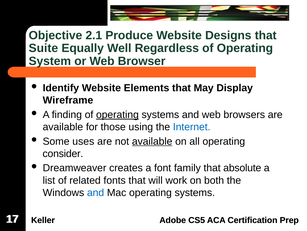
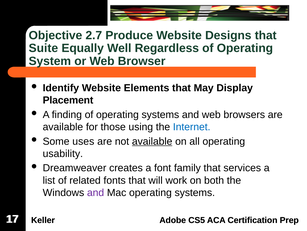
2.1: 2.1 -> 2.7 (94, 35)
Wireframe: Wireframe -> Placement (68, 100)
operating underline: present -> none (117, 114)
consider: consider -> usability (63, 153)
absolute: absolute -> services (242, 168)
and colour: blue -> purple (96, 192)
